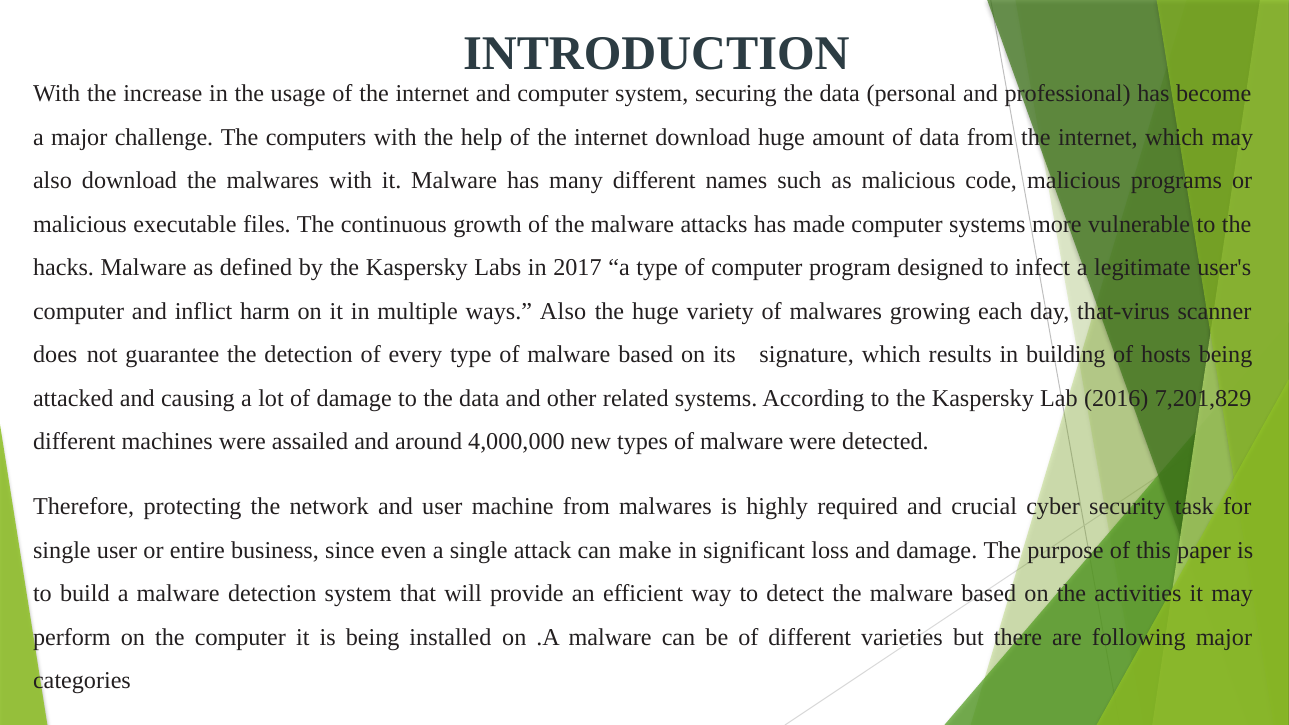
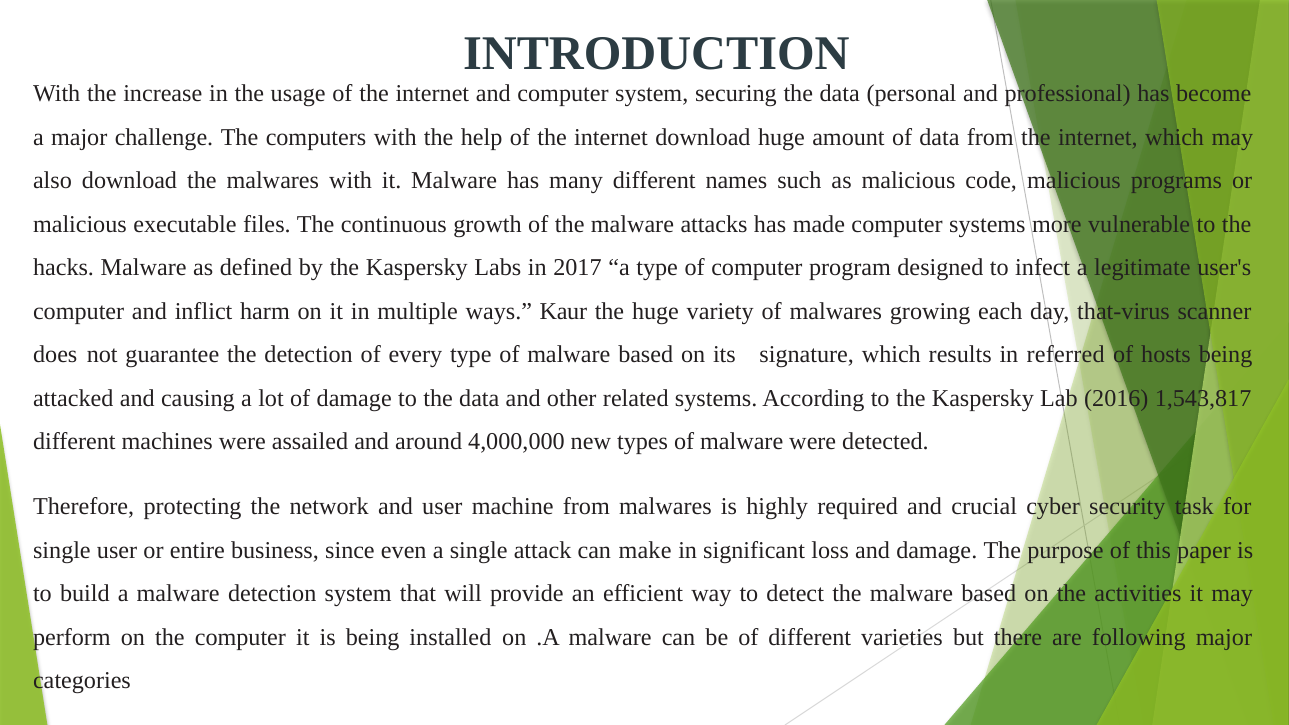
ways Also: Also -> Kaur (563, 311)
building: building -> referred (1066, 355)
7,201,829: 7,201,829 -> 1,543,817 (1203, 398)
